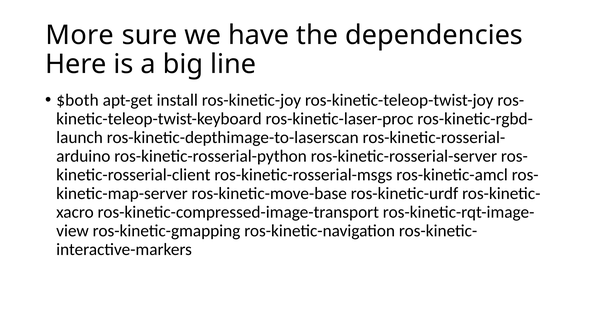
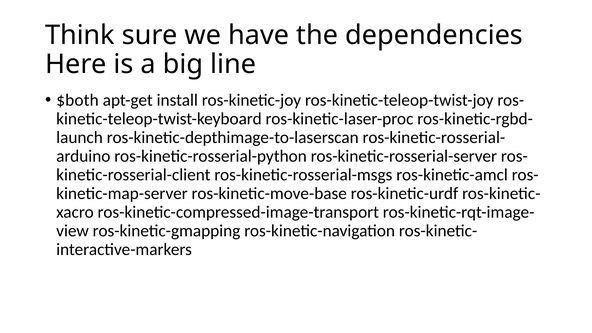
More: More -> Think (80, 35)
